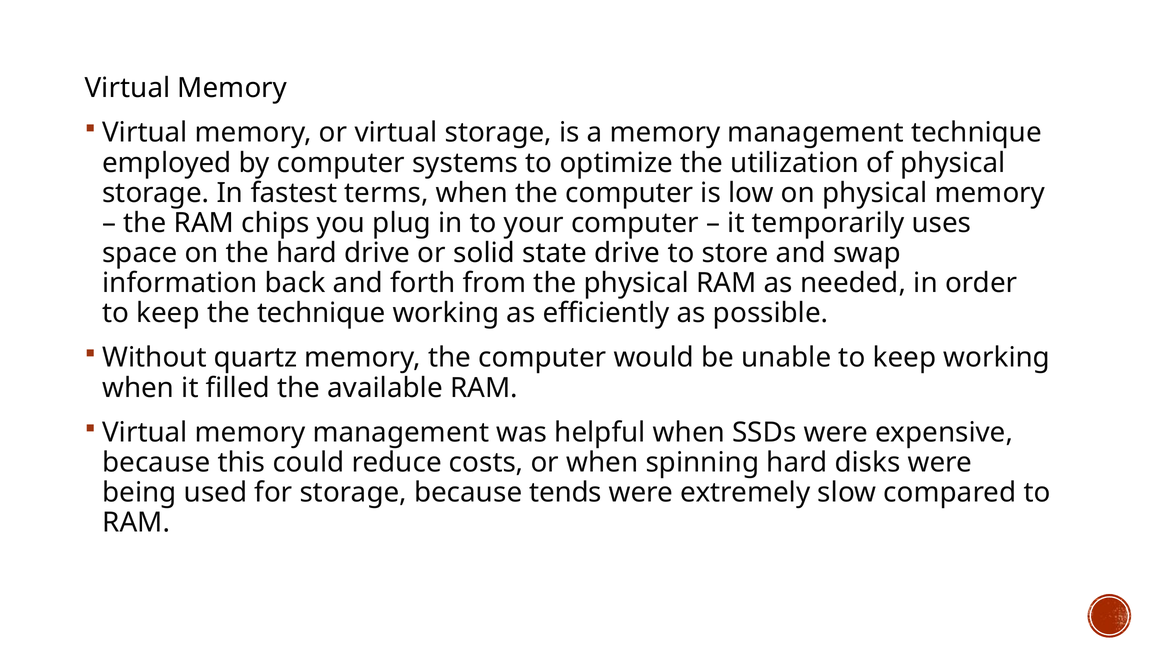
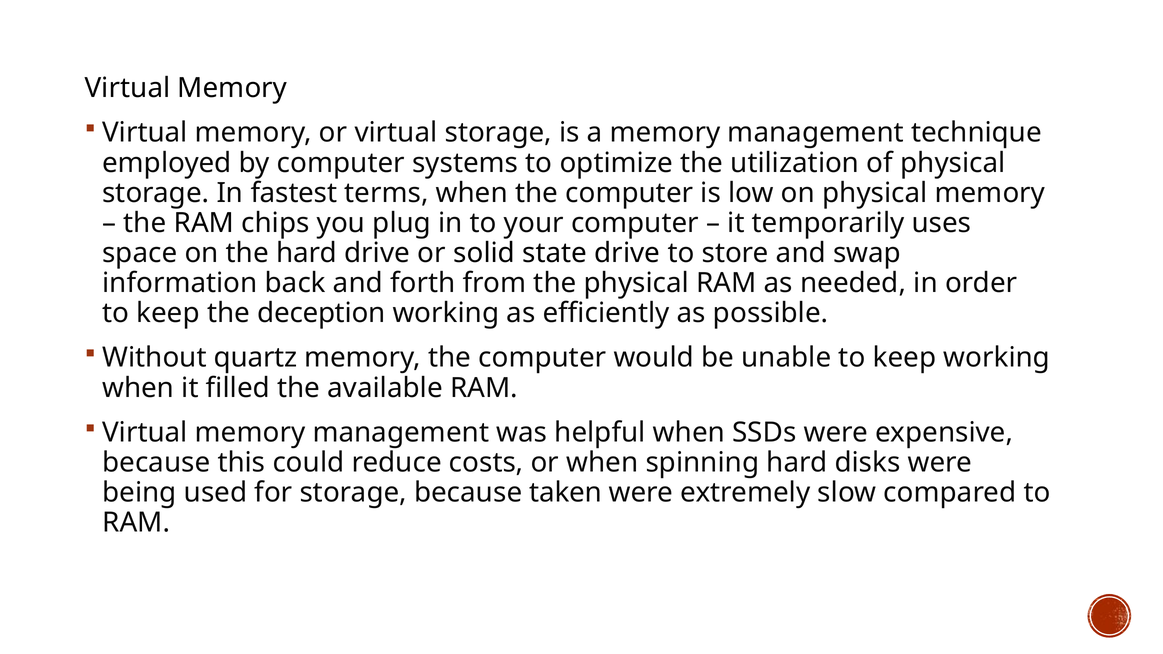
the technique: technique -> deception (321, 313)
tends: tends -> taken (566, 493)
